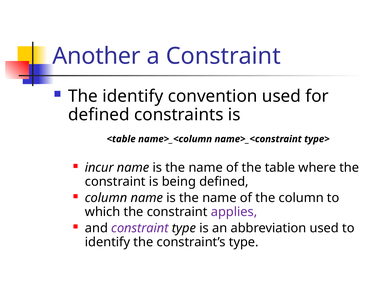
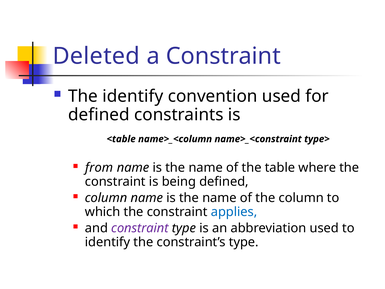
Another: Another -> Deleted (96, 56)
incur: incur -> from (99, 168)
applies colour: purple -> blue (234, 212)
